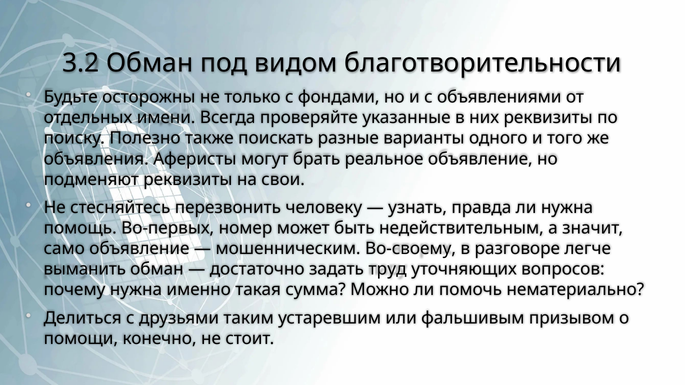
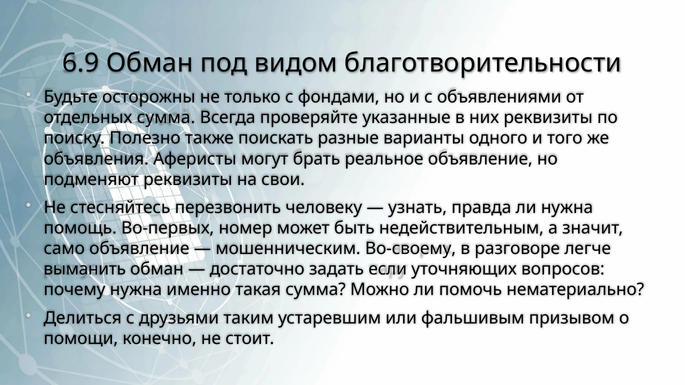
3.2: 3.2 -> 6.9 (81, 63)
отдельных имени: имени -> сумма (166, 118)
труд: труд -> если (388, 269)
